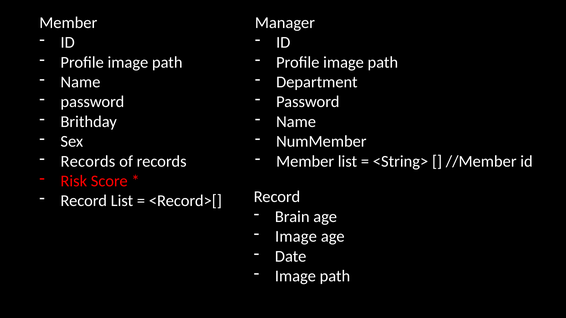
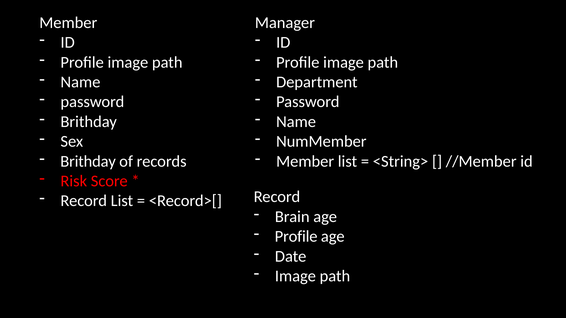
Records: Records -> Brithday (88, 161)
Image: Image -> Profile (296, 237)
